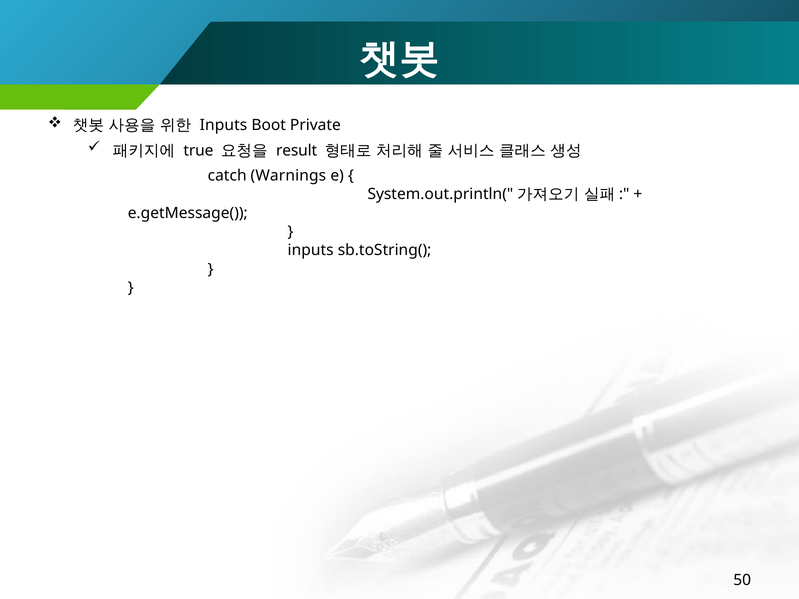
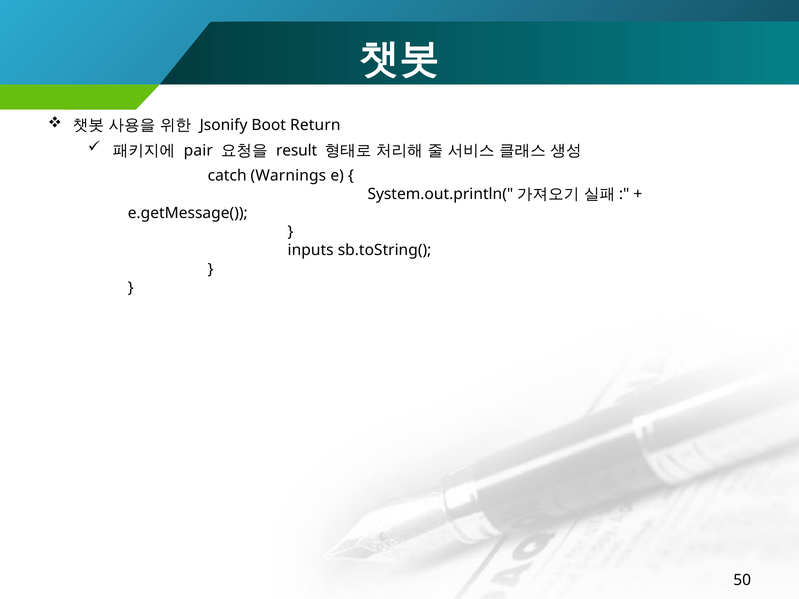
Inputs: Inputs -> Jsonify (224, 125)
Private: Private -> Return (315, 125)
true: true -> pair (198, 150)
